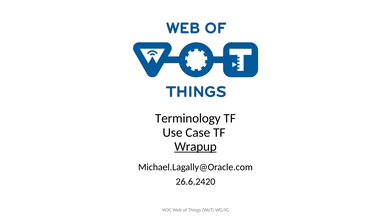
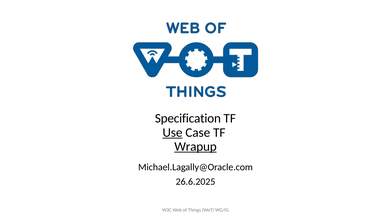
Terminology: Terminology -> Specification (188, 118)
Use underline: none -> present (172, 132)
26.6.2420: 26.6.2420 -> 26.6.2025 (195, 182)
